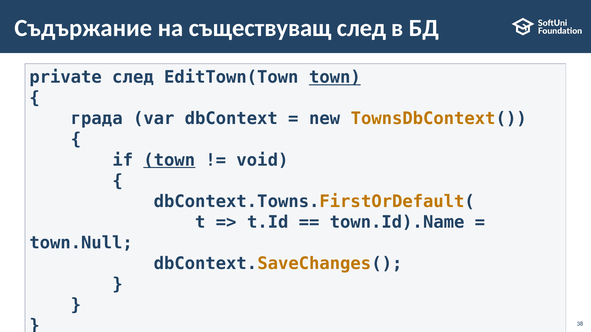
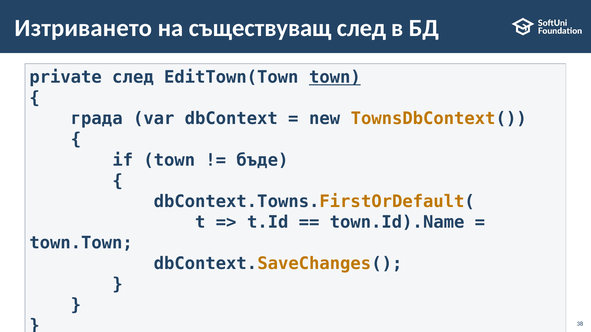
Съдържание: Съдържание -> Изтриването (83, 28)
town underline: present -> none (169, 160)
void: void -> бъде (263, 160)
town.Null: town.Null -> town.Town (81, 243)
